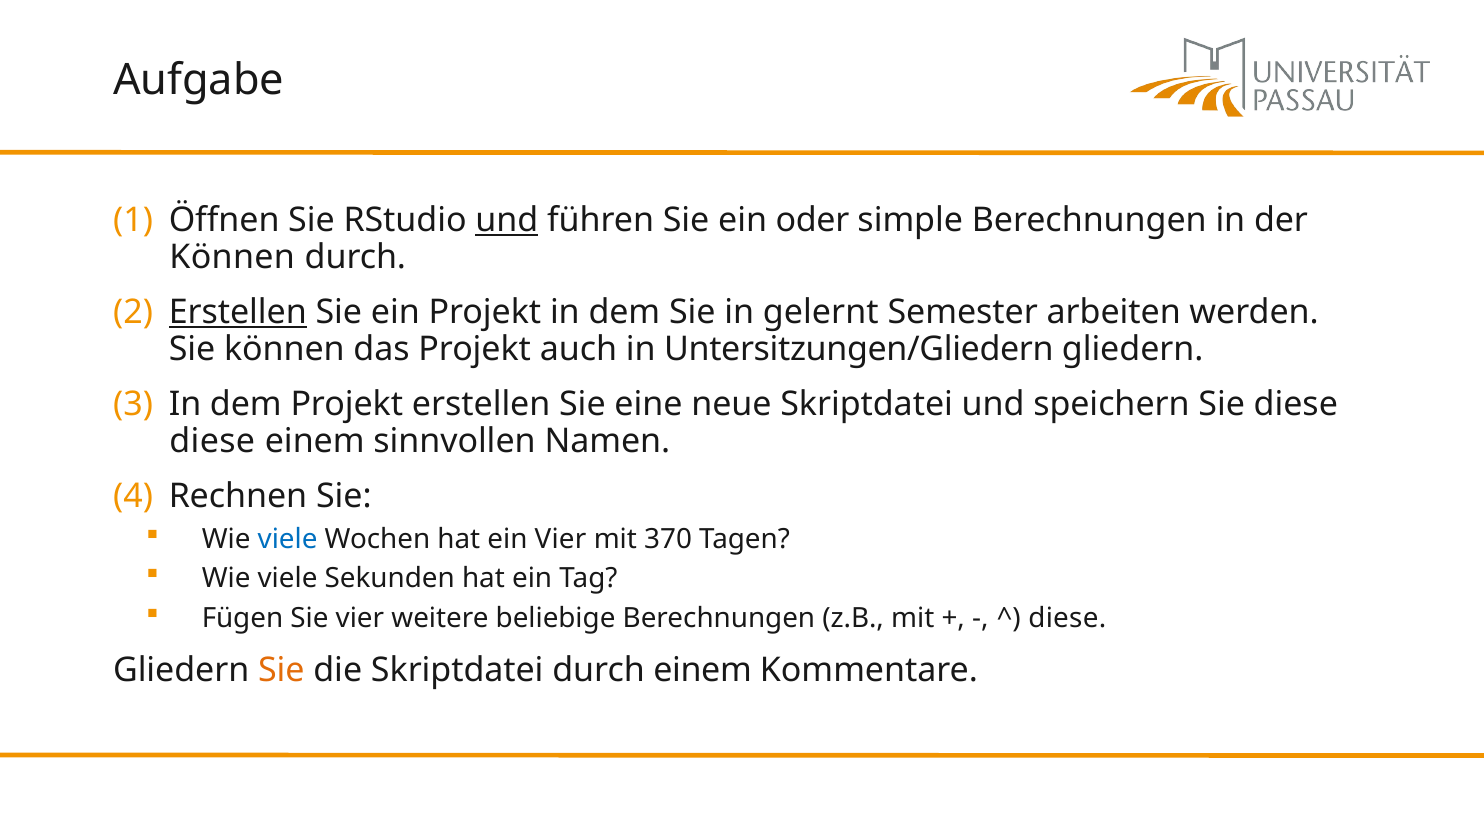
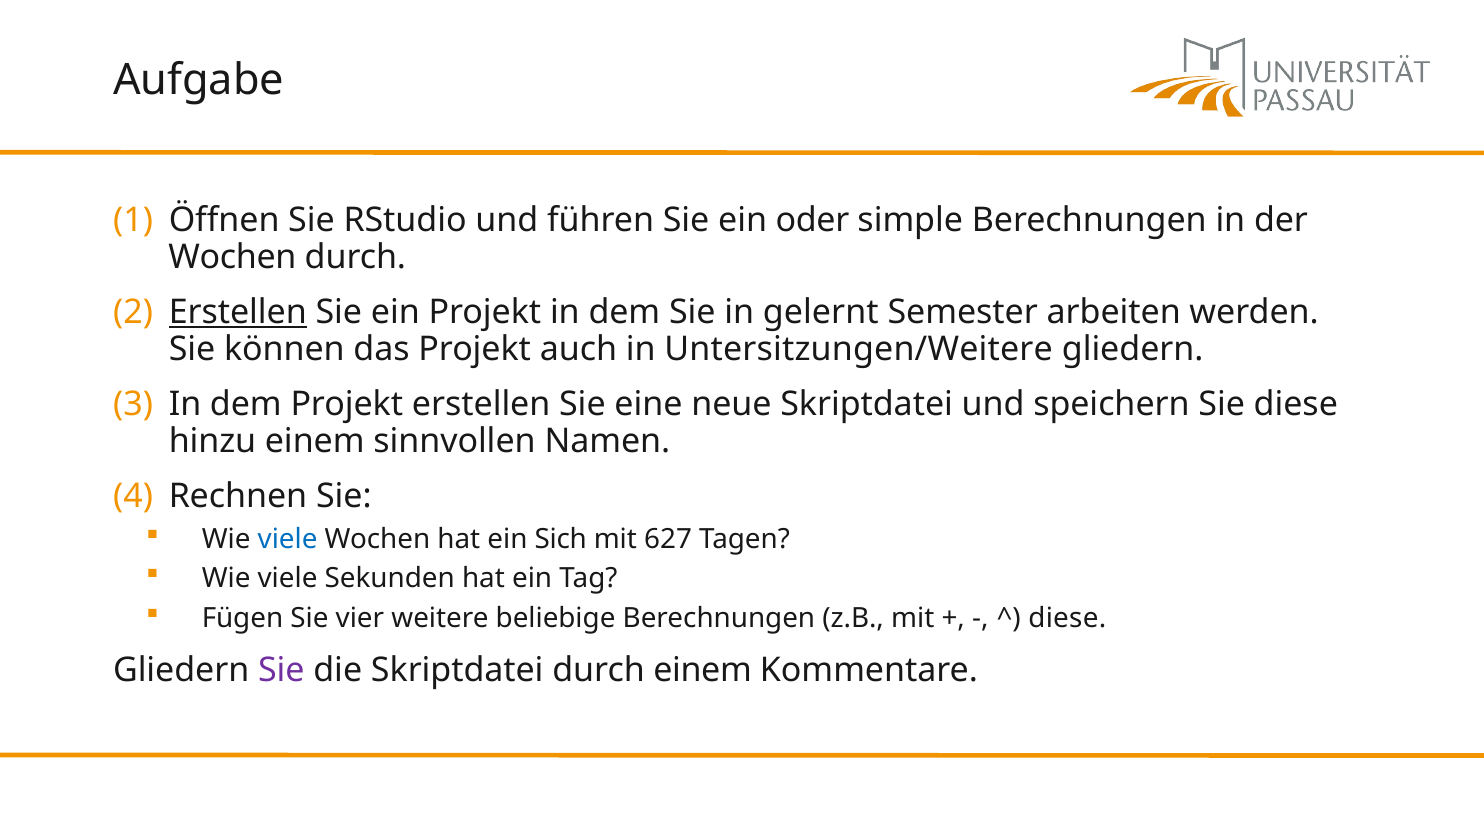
und underline: present -> none (507, 220)
Können: Können -> Wochen (232, 257)
Untersitzungen/Gliedern: Untersitzungen/Gliedern -> Untersitzungen/Weitere (859, 349)
diese: diese -> hinzu (212, 441)
ein Vier: Vier -> Sich (561, 539)
370: 370 -> 627 (668, 539)
Sie colour: orange -> purple (281, 670)
